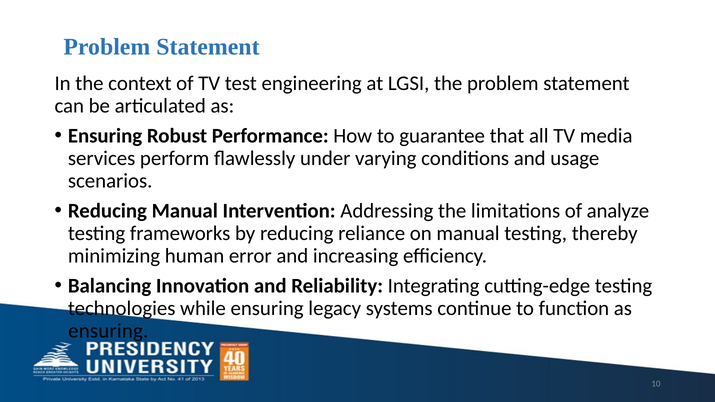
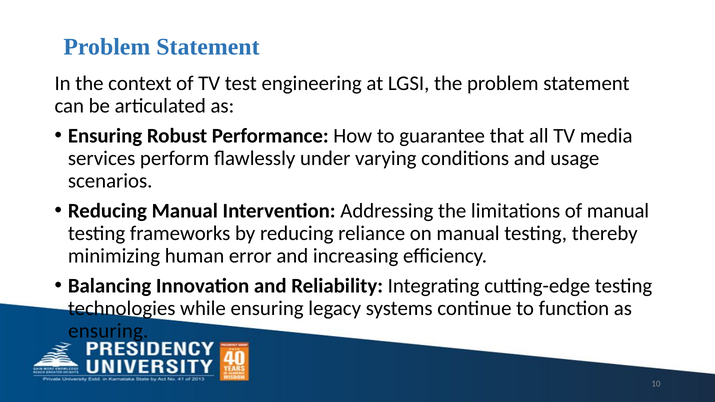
of analyze: analyze -> manual (618, 211)
